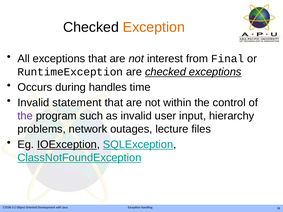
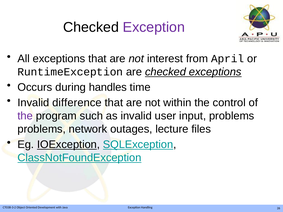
Exception colour: orange -> purple (154, 27)
Final: Final -> April (228, 59)
statement: statement -> difference (77, 103)
input hierarchy: hierarchy -> problems (232, 116)
